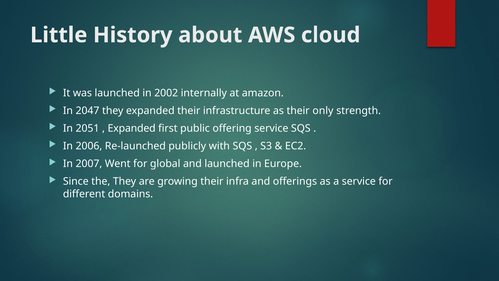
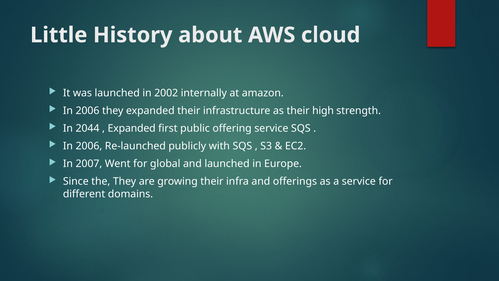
2047: 2047 -> 2006 (88, 111)
only: only -> high (323, 111)
2051: 2051 -> 2044 (88, 128)
